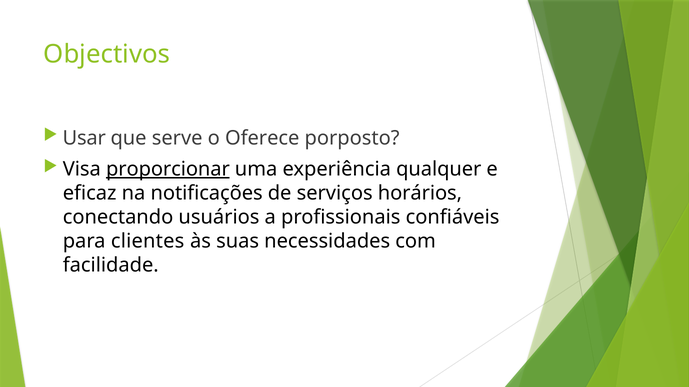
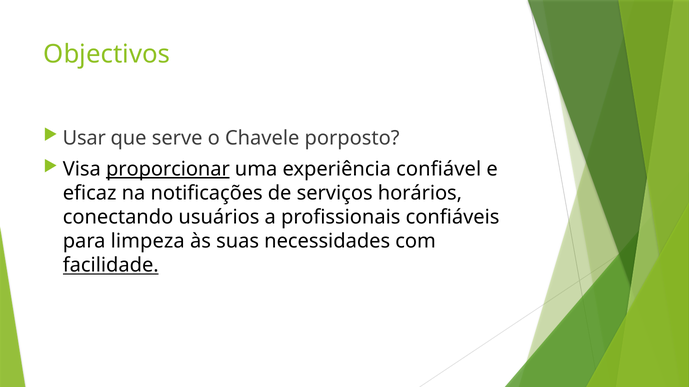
Oferece: Oferece -> Chavele (262, 138)
qualquer: qualquer -> confiável (439, 169)
clientes: clientes -> limpeza (148, 242)
facilidade underline: none -> present (111, 266)
